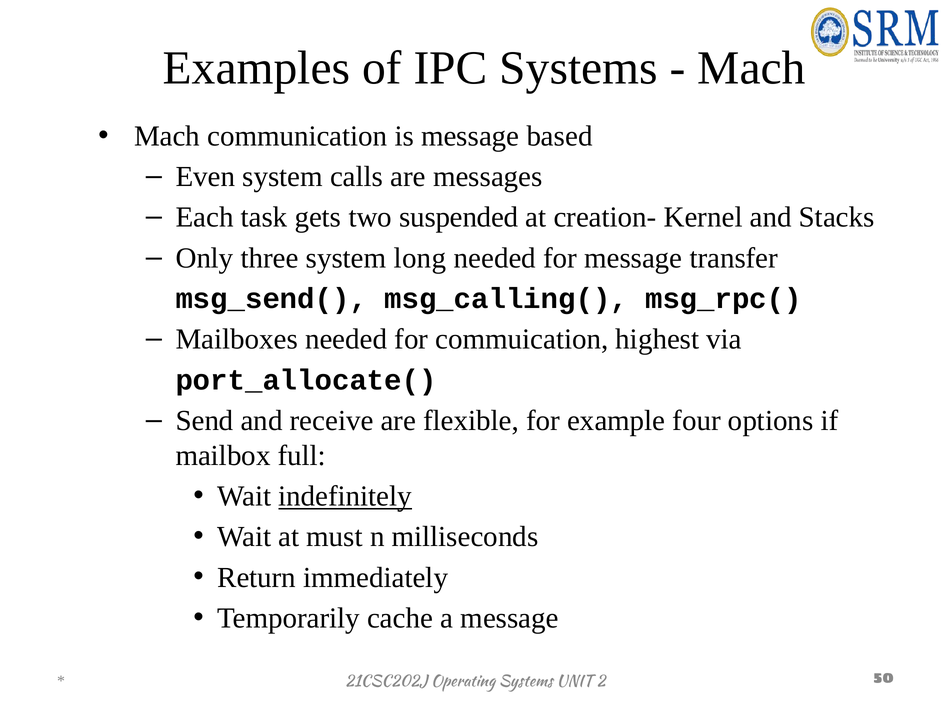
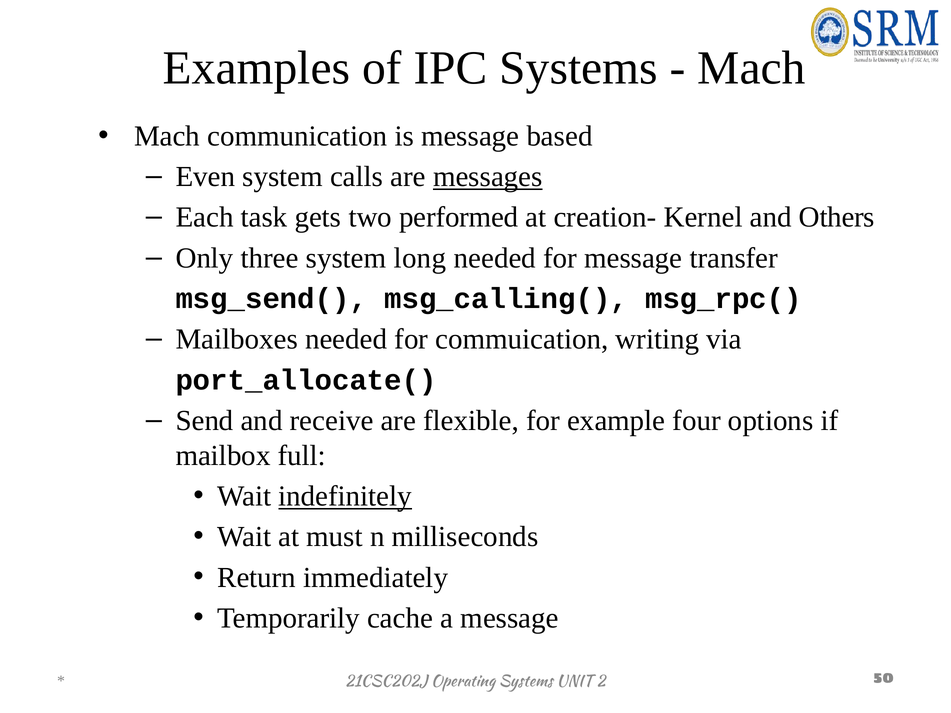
messages underline: none -> present (488, 177)
suspended: suspended -> performed (459, 217)
Stacks: Stacks -> Others (837, 217)
highest: highest -> writing (657, 339)
